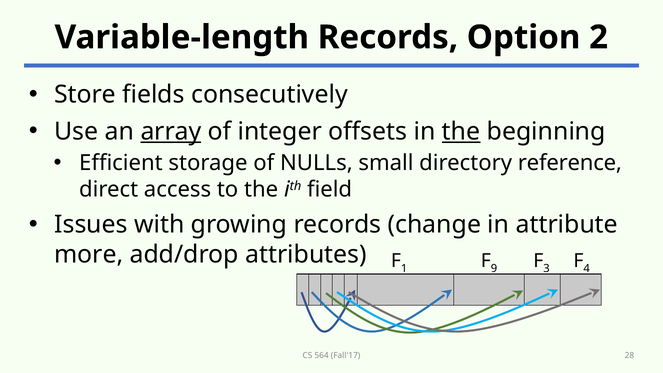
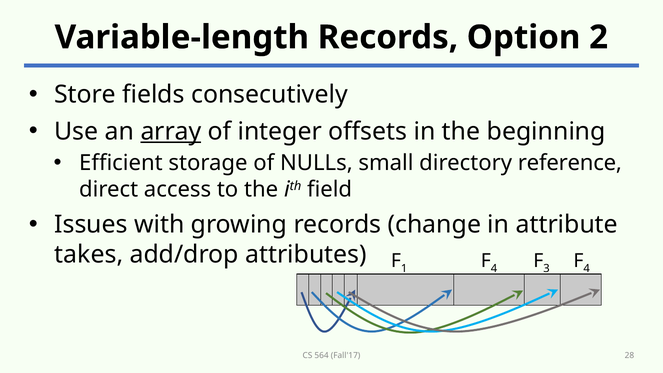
the underline: present -> none (461, 131)
more: more -> takes (89, 255)
9: 9 -> 4 (494, 268)
